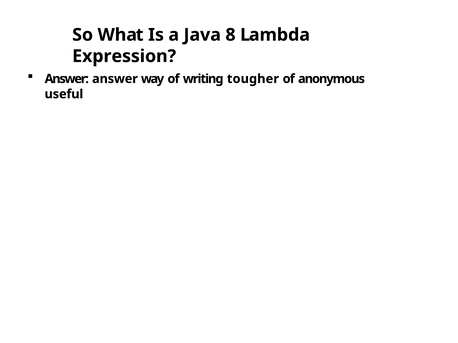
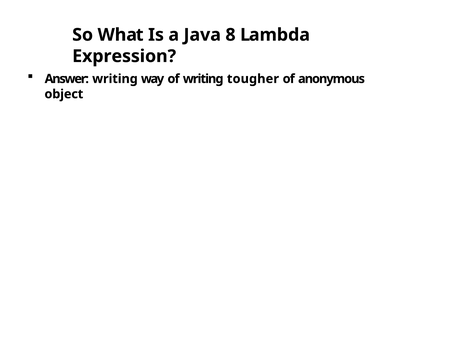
Answer answer: answer -> writing (115, 79)
useful: useful -> object (64, 94)
